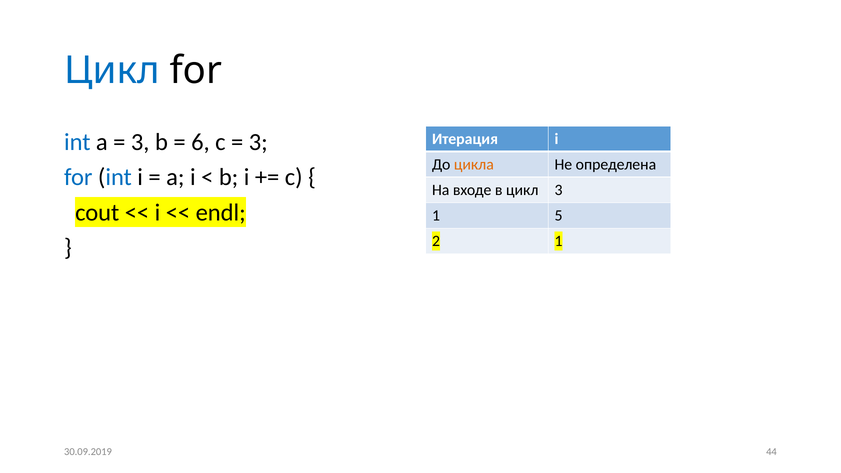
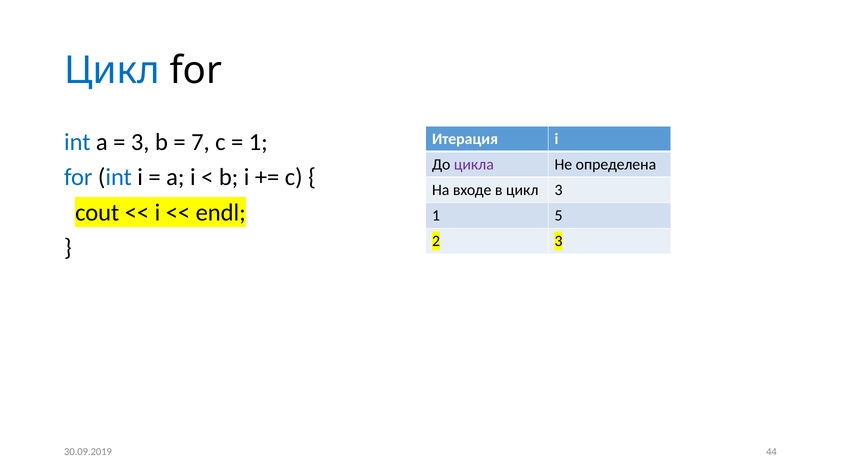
6: 6 -> 7 (200, 142)
3: 3 -> 1 (258, 142)
цикла colour: orange -> purple (474, 164)
2 1: 1 -> 3 (558, 241)
